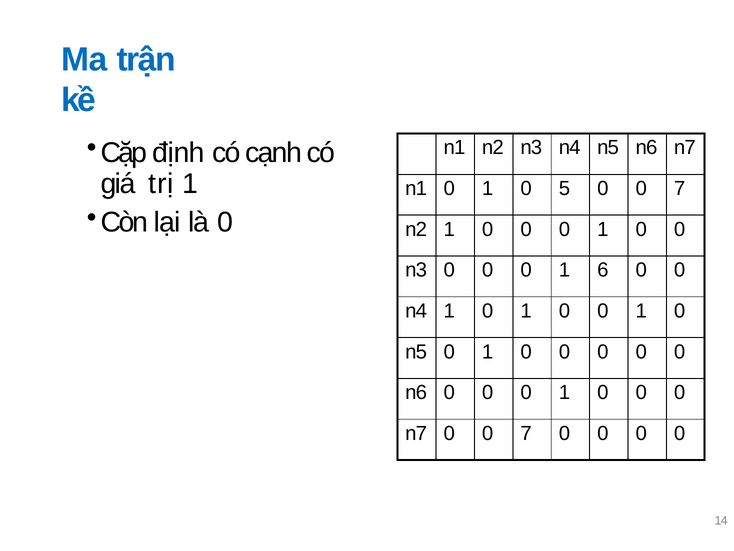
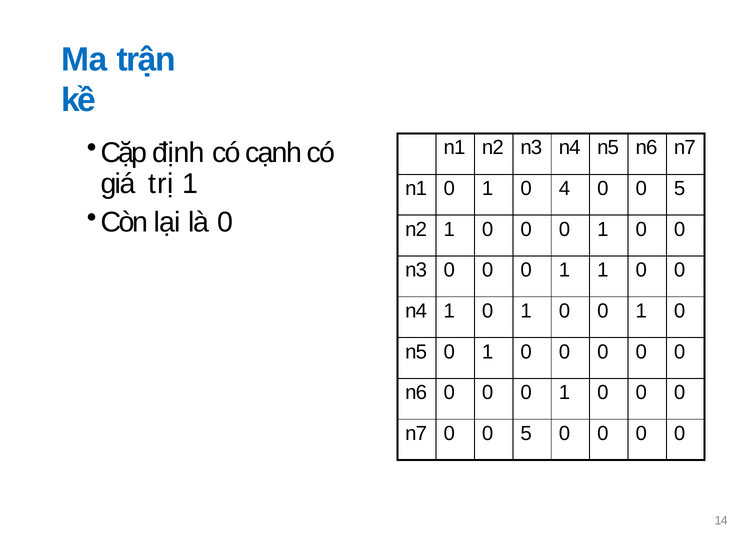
5: 5 -> 4 (564, 188)
7: 7 -> 5 (680, 188)
1 6: 6 -> 1 (603, 270)
n7 0 0 7: 7 -> 5 (526, 433)
